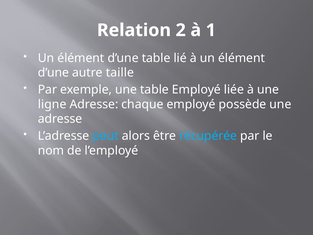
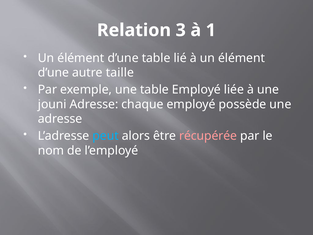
2: 2 -> 3 (181, 30)
ligne: ligne -> jouni (52, 104)
récupérée colour: light blue -> pink (208, 136)
